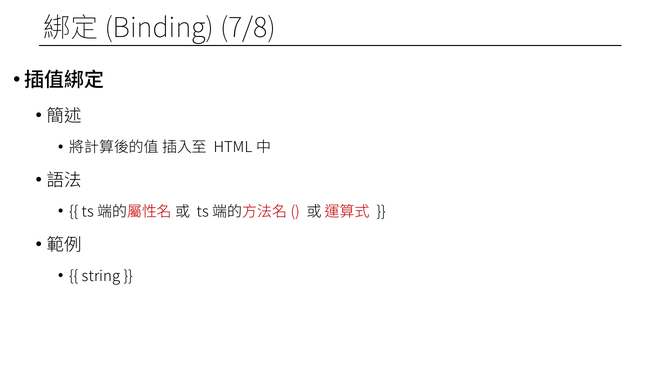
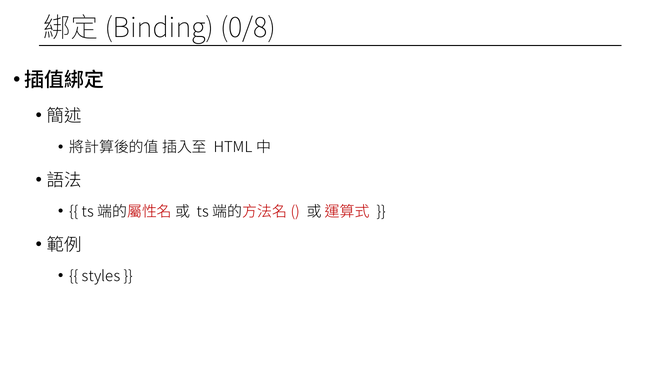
7/8: 7/8 -> 0/8 (248, 28)
string: string -> styles (101, 276)
